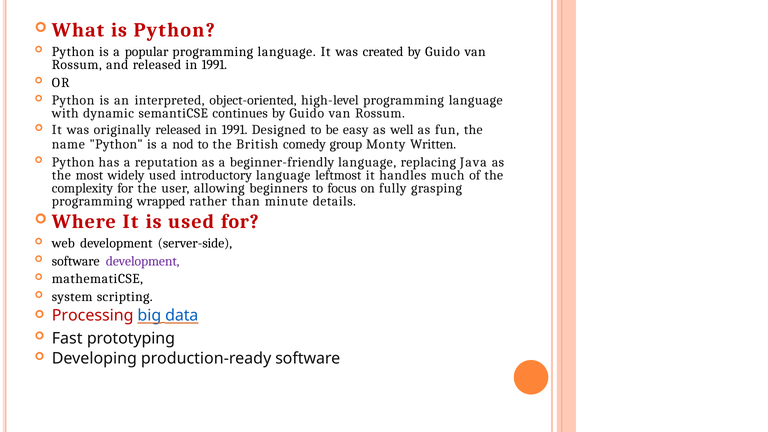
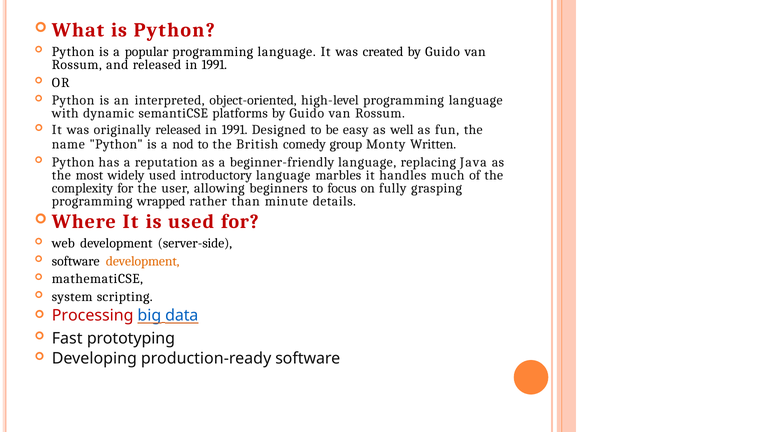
continues: continues -> platforms (240, 113)
leftmost: leftmost -> marbles (338, 175)
development colour: purple -> orange (143, 261)
